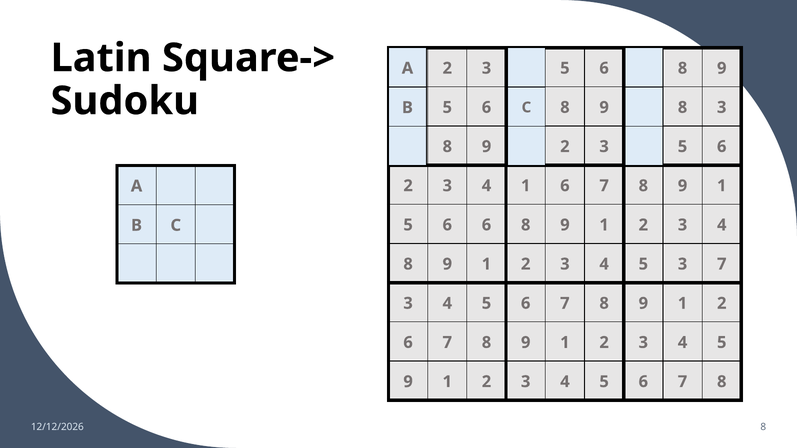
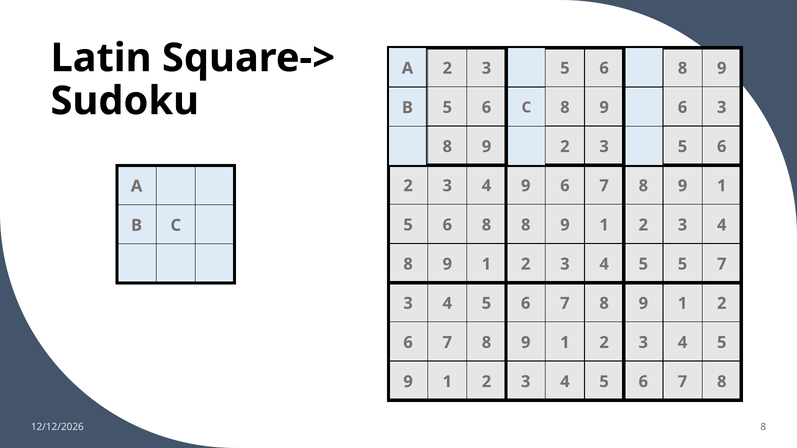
8: 8 -> 6 (683, 107)
4 1: 1 -> 9 (526, 186)
6 6: 6 -> 8 (487, 225)
5 3: 3 -> 5 (683, 264)
